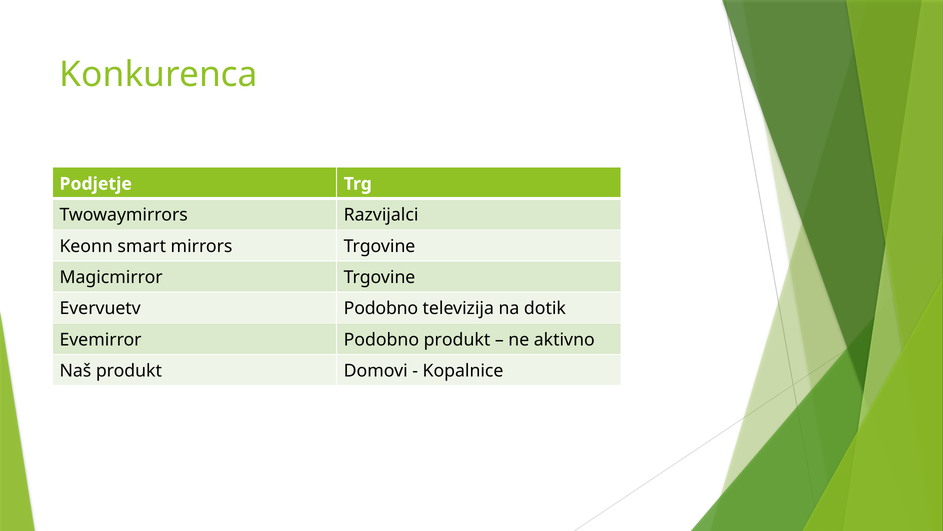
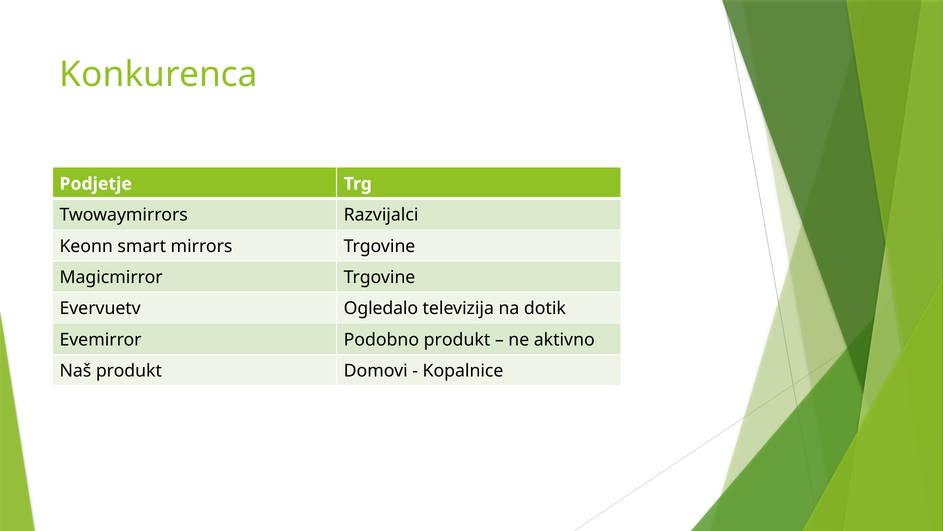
Evervuetv Podobno: Podobno -> Ogledalo (381, 308)
